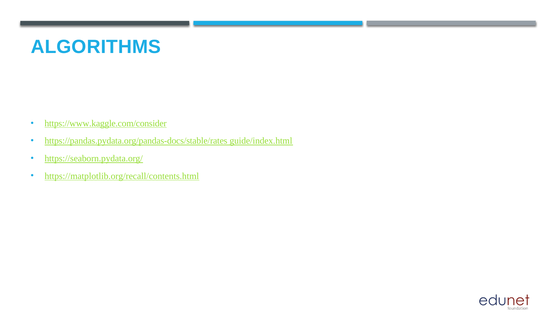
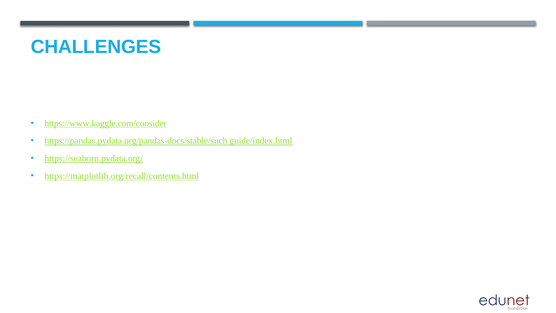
ALGORITHMS: ALGORITHMS -> CHALLENGES (96, 47)
https://pandas.pydata.org/pandas-docs/stable/rates: https://pandas.pydata.org/pandas-docs/stable/rates -> https://pandas.pydata.org/pandas-docs/stable/such (136, 141)
